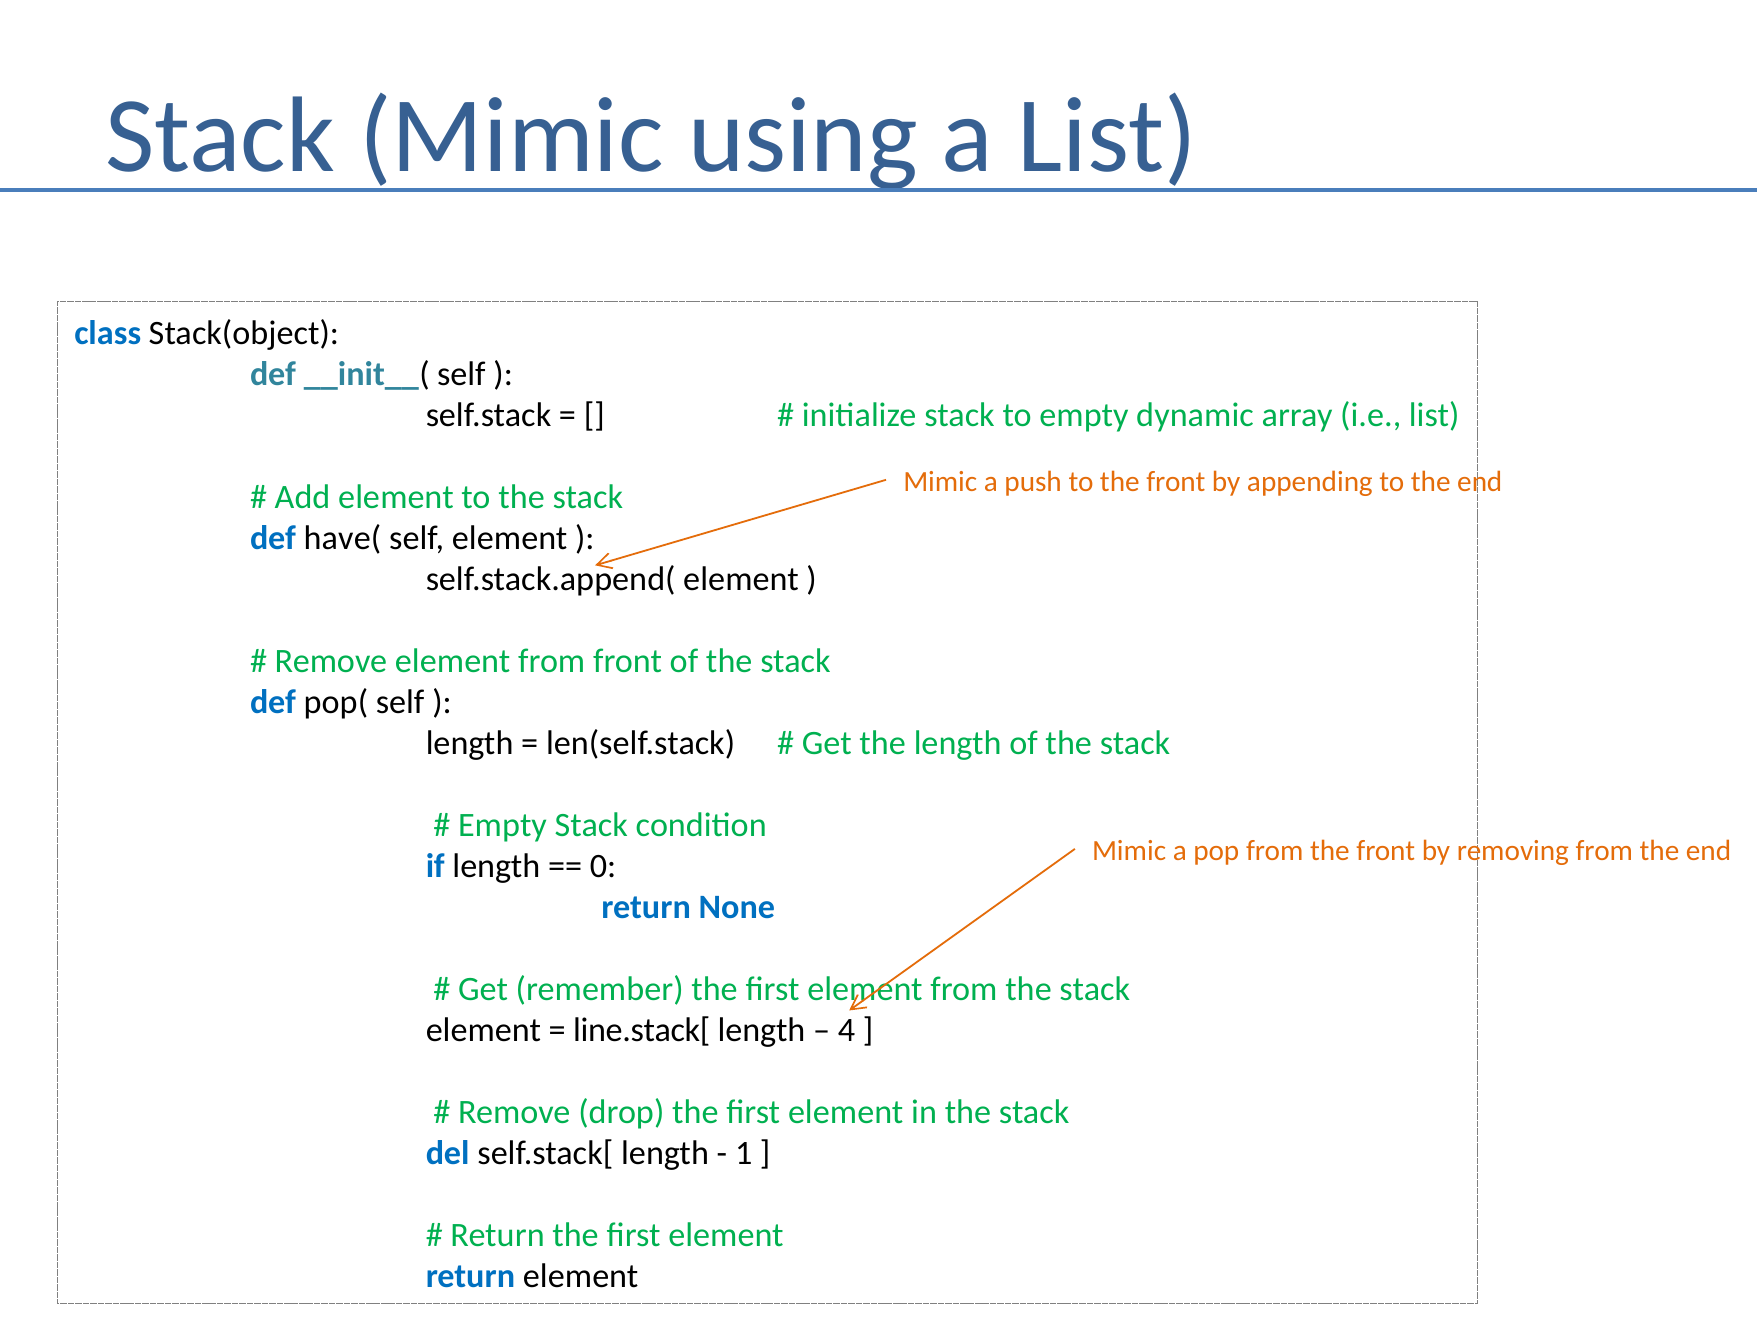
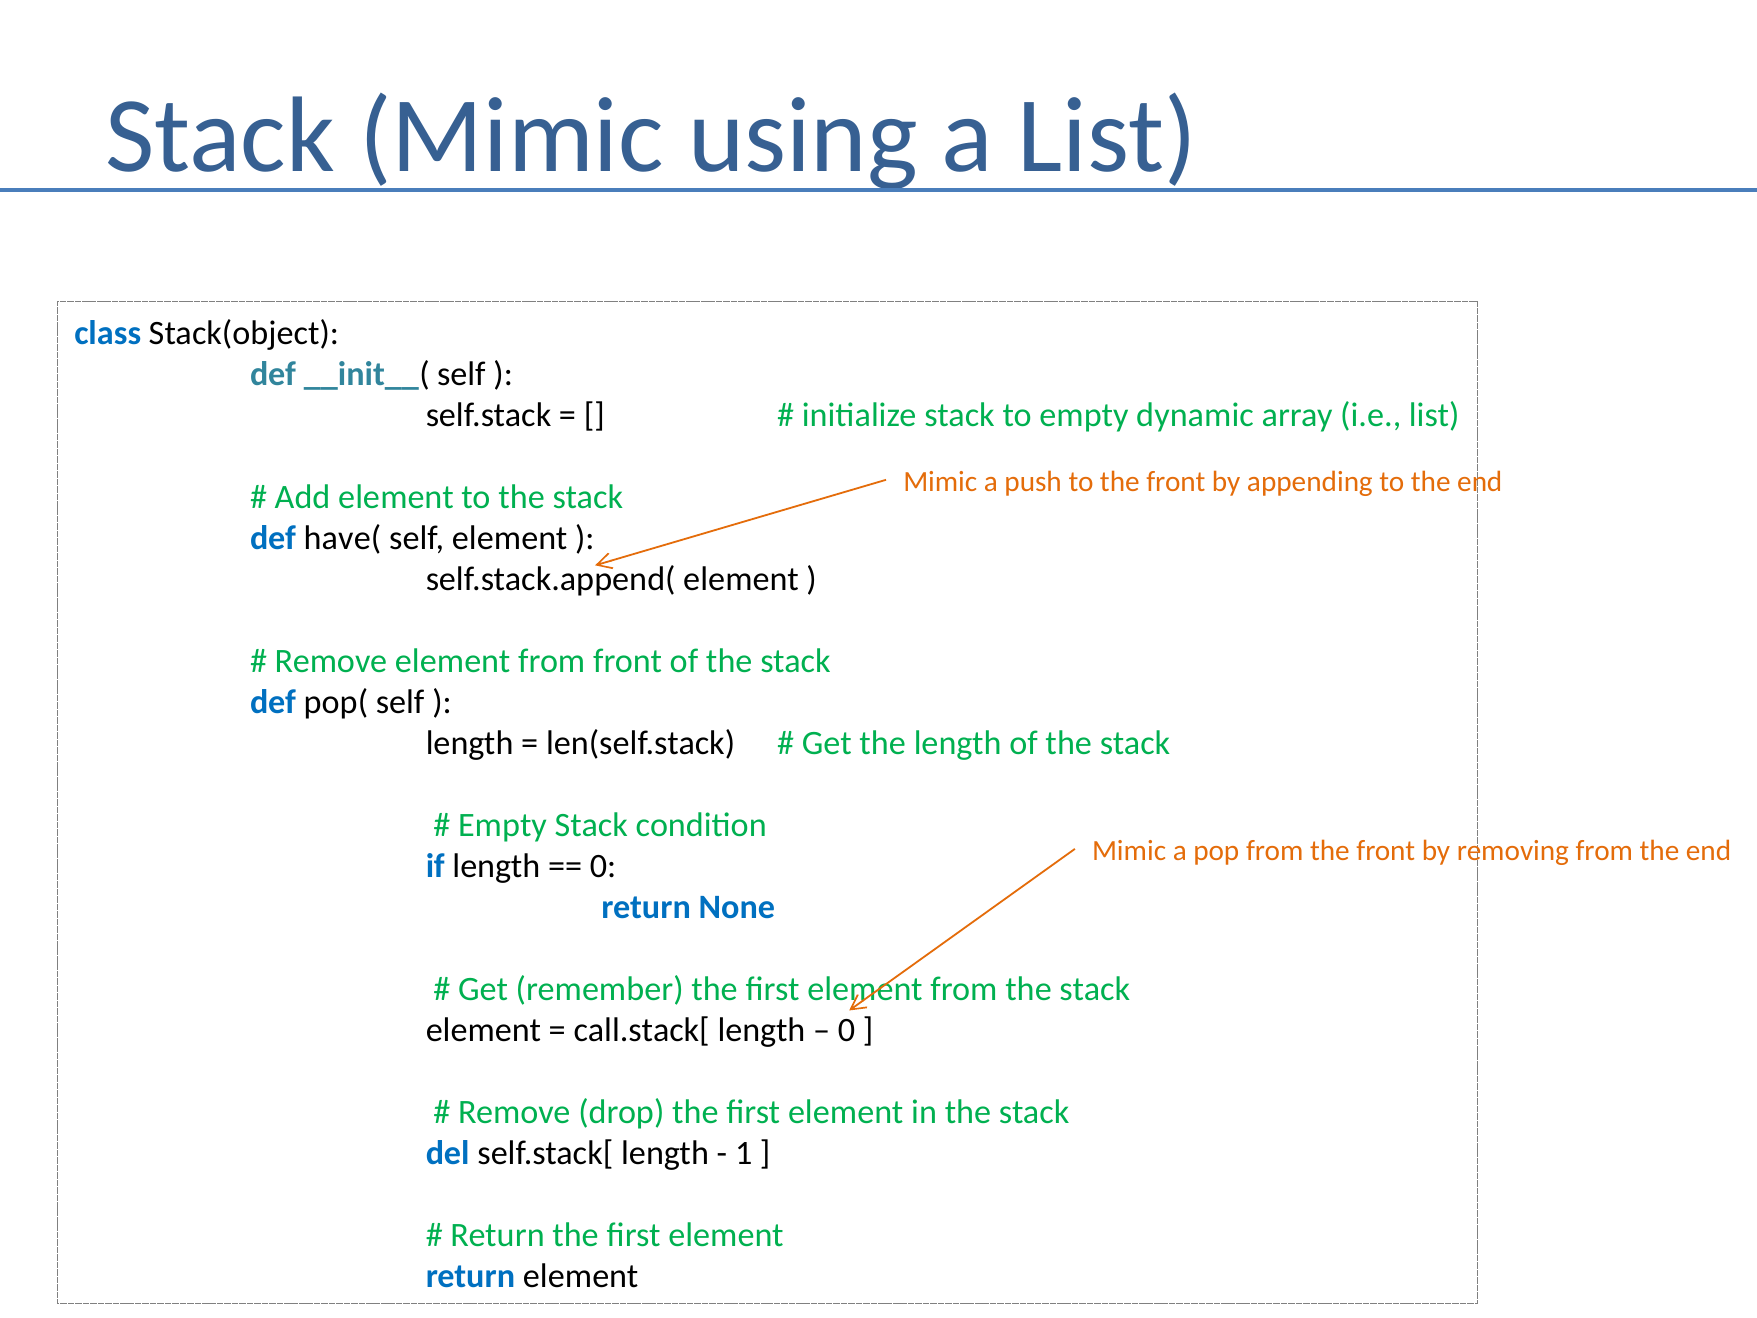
line.stack[: line.stack[ -> call.stack[ (642, 1030)
4: 4 -> 0 (846, 1030)
